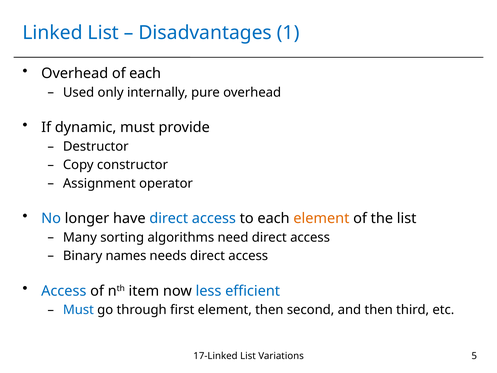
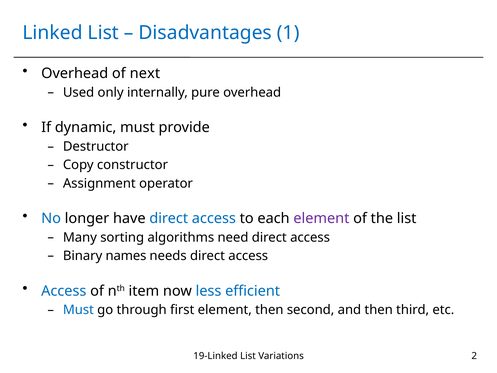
of each: each -> next (145, 73)
element colour: orange -> purple (321, 218)
17-Linked: 17-Linked -> 19-Linked (215, 356)
5: 5 -> 2 (474, 356)
